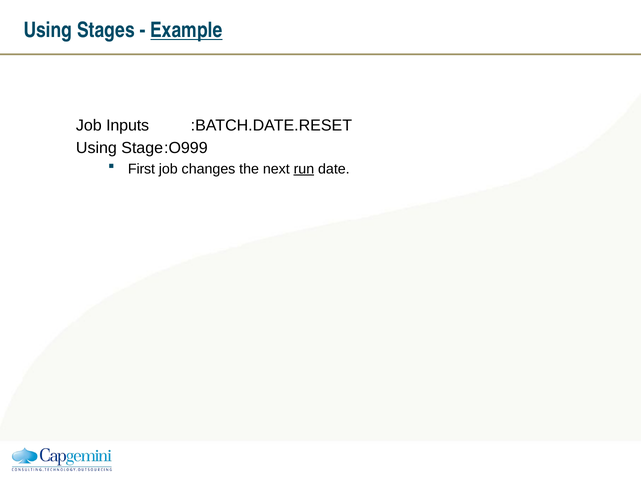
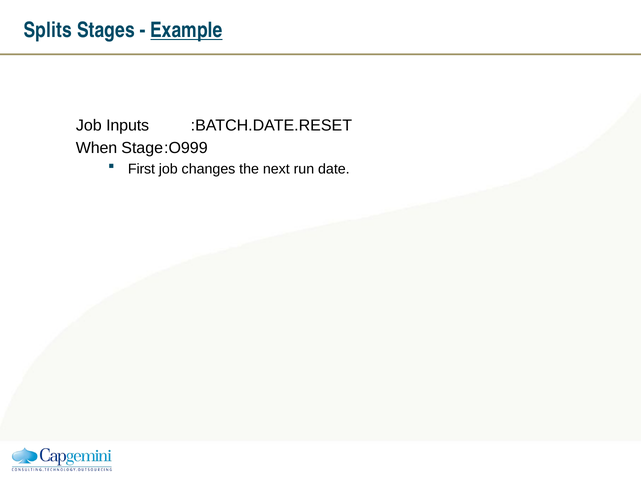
Using: Using -> Splits (48, 30)
Using: Using -> When (97, 148)
run underline: present -> none (304, 169)
